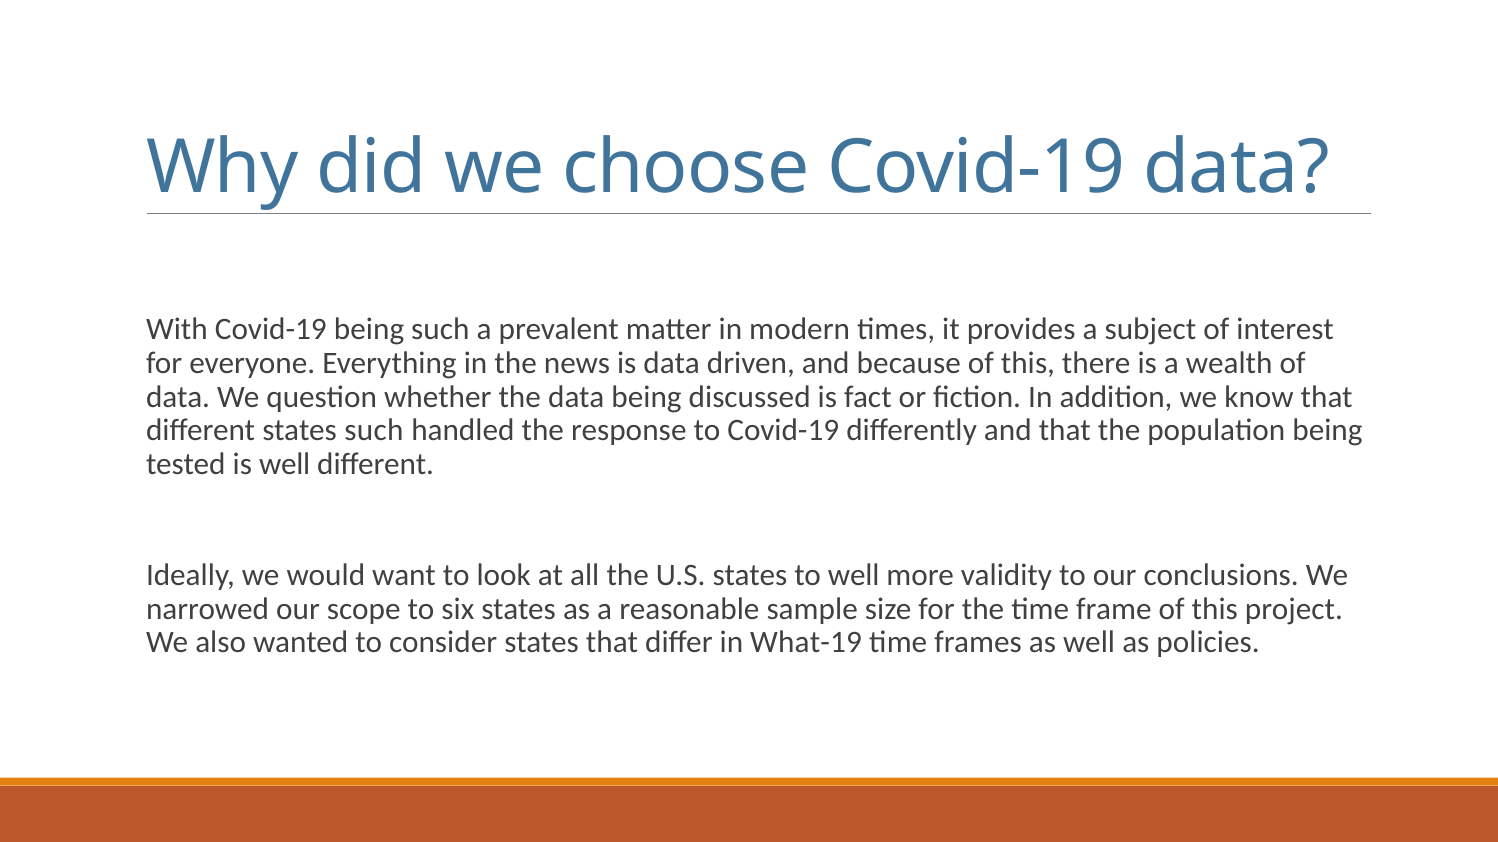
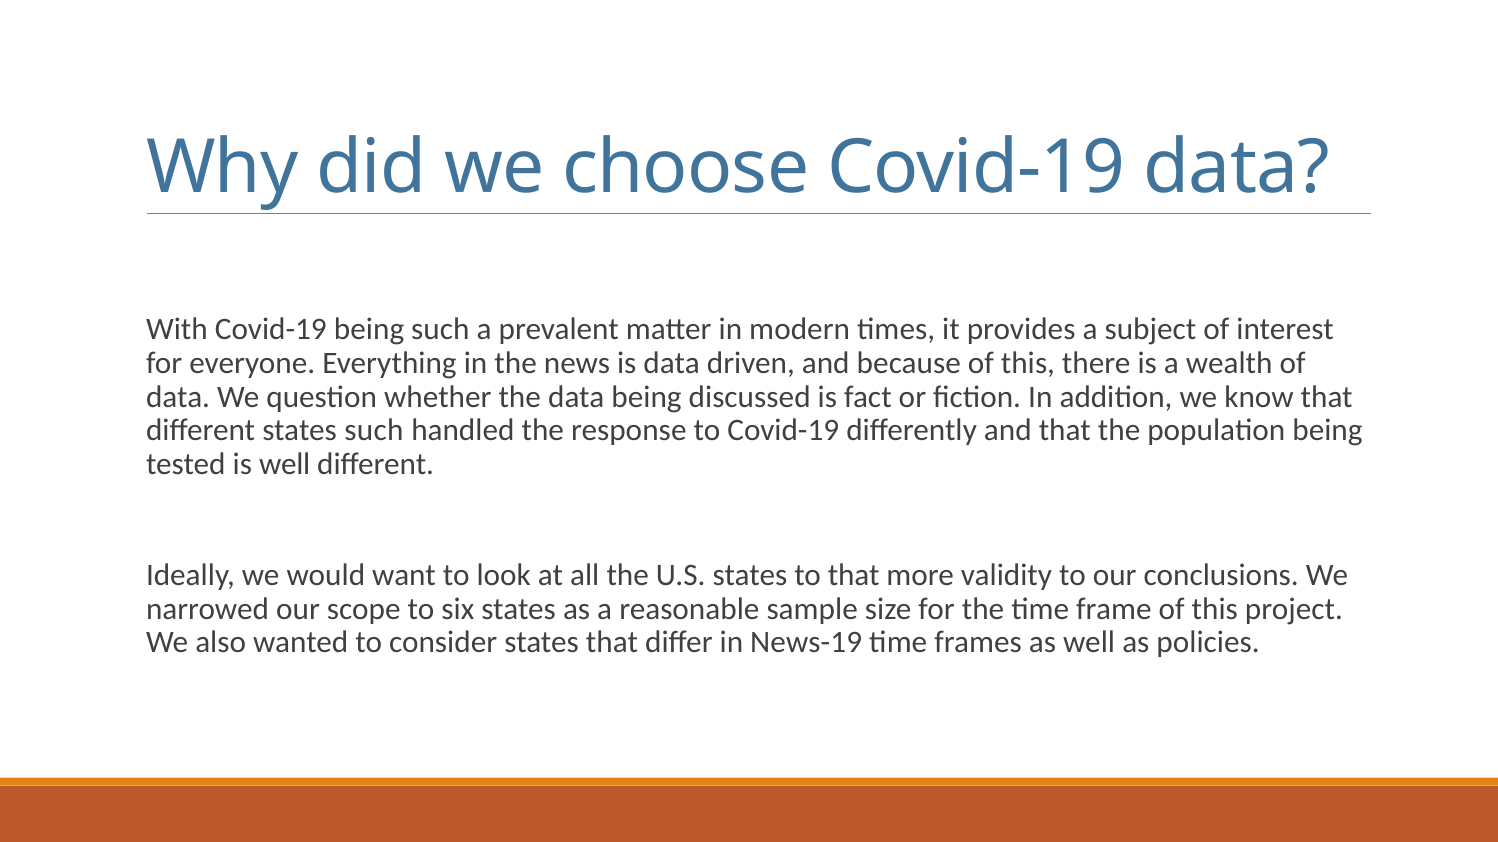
to well: well -> that (854, 576)
What-19: What-19 -> News-19 (806, 643)
